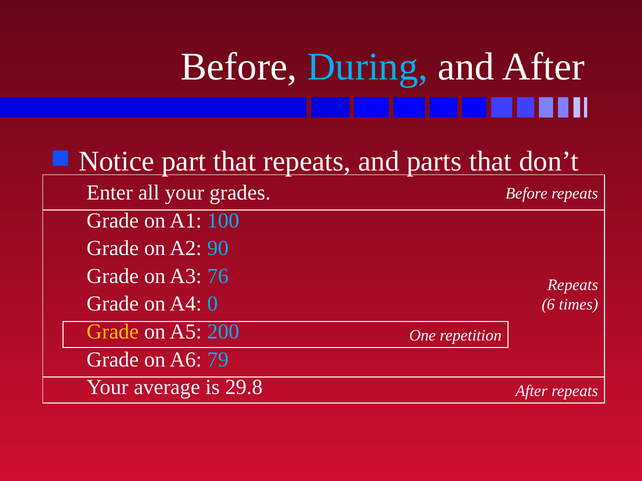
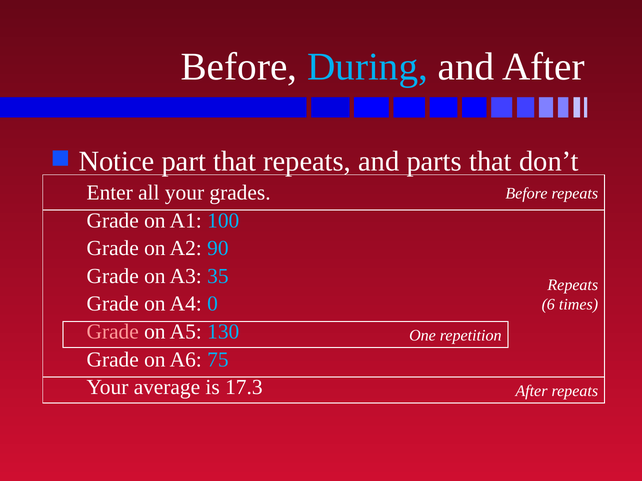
76: 76 -> 35 (218, 276)
Grade colour: yellow -> pink (113, 332)
200: 200 -> 130 (223, 332)
79: 79 -> 75 (218, 360)
29.8: 29.8 -> 17.3 (244, 388)
